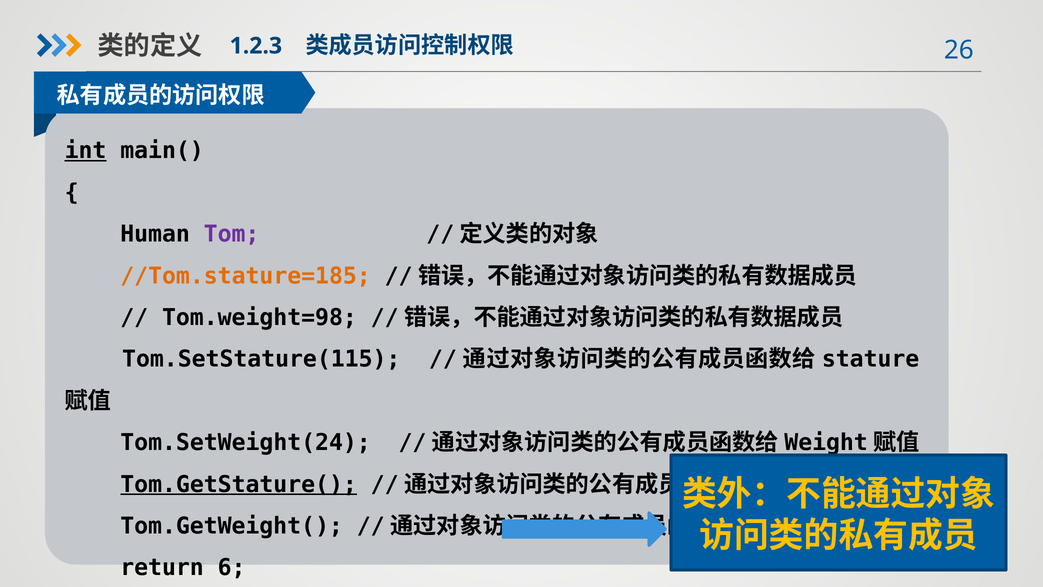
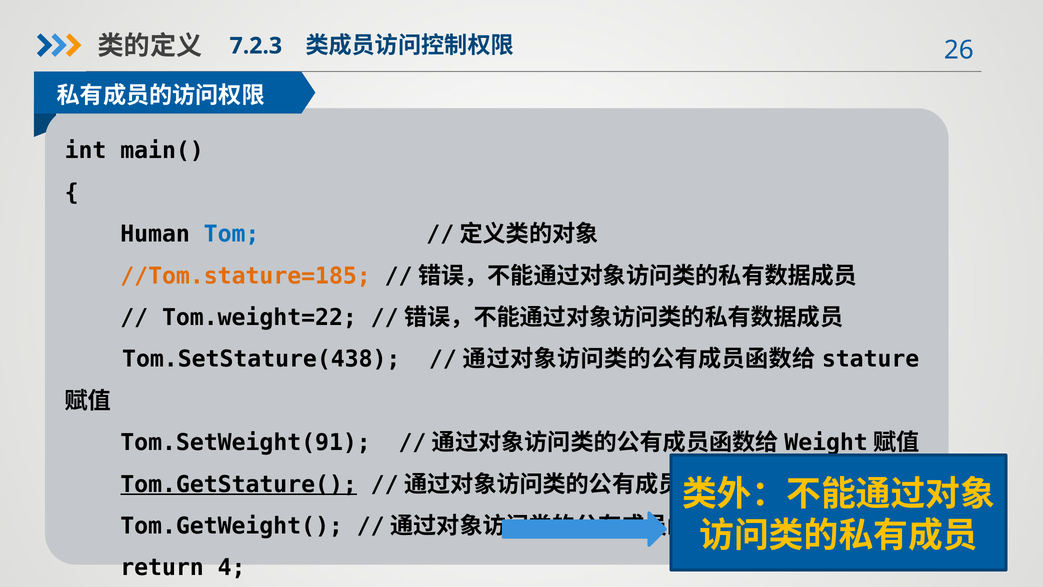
1.2.3: 1.2.3 -> 7.2.3 (256, 46)
int underline: present -> none (86, 151)
Tom colour: purple -> blue (232, 234)
Tom.weight=98: Tom.weight=98 -> Tom.weight=22 (259, 317)
Tom.SetStature(115: Tom.SetStature(115 -> Tom.SetStature(438 (261, 359)
Tom.SetWeight(24: Tom.SetWeight(24 -> Tom.SetWeight(91 (246, 442)
6: 6 -> 4 (232, 568)
